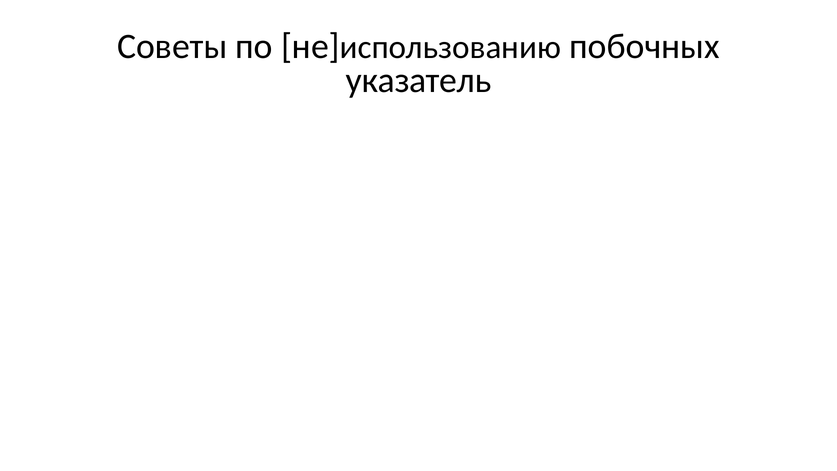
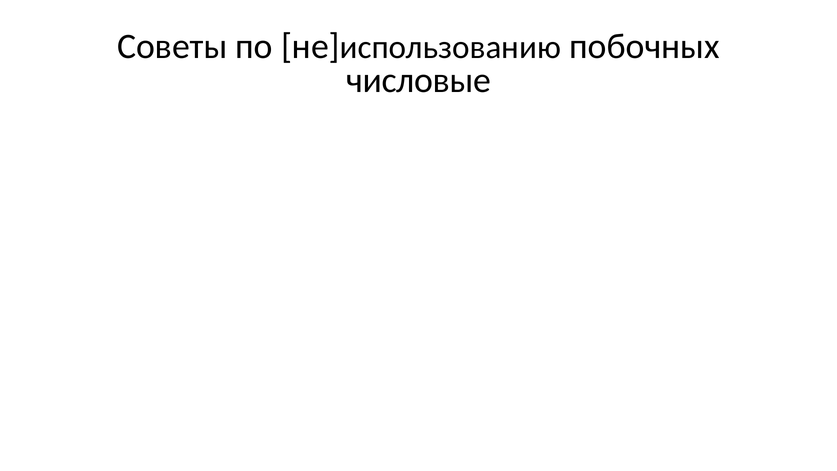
указатель: указатель -> числовые (419, 81)
